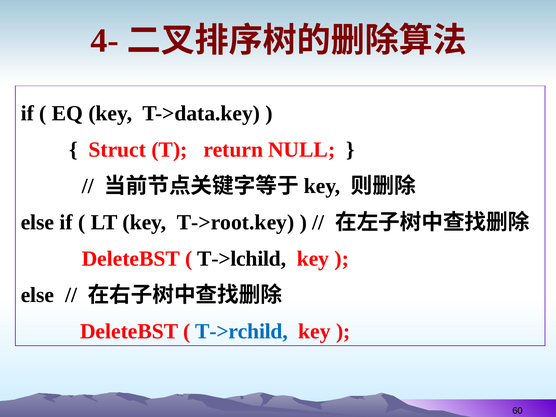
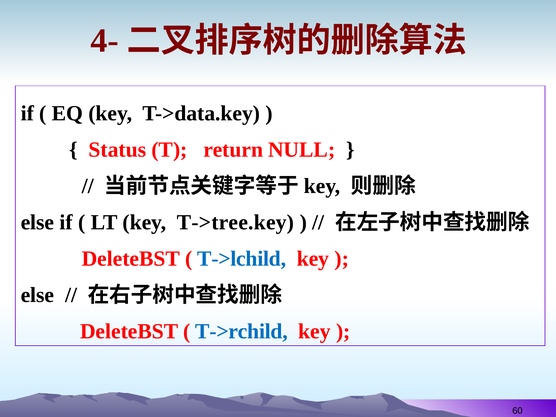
Struct: Struct -> Status (117, 150)
T->root.key: T->root.key -> T->tree.key (235, 222)
T->lchild colour: black -> blue (242, 259)
